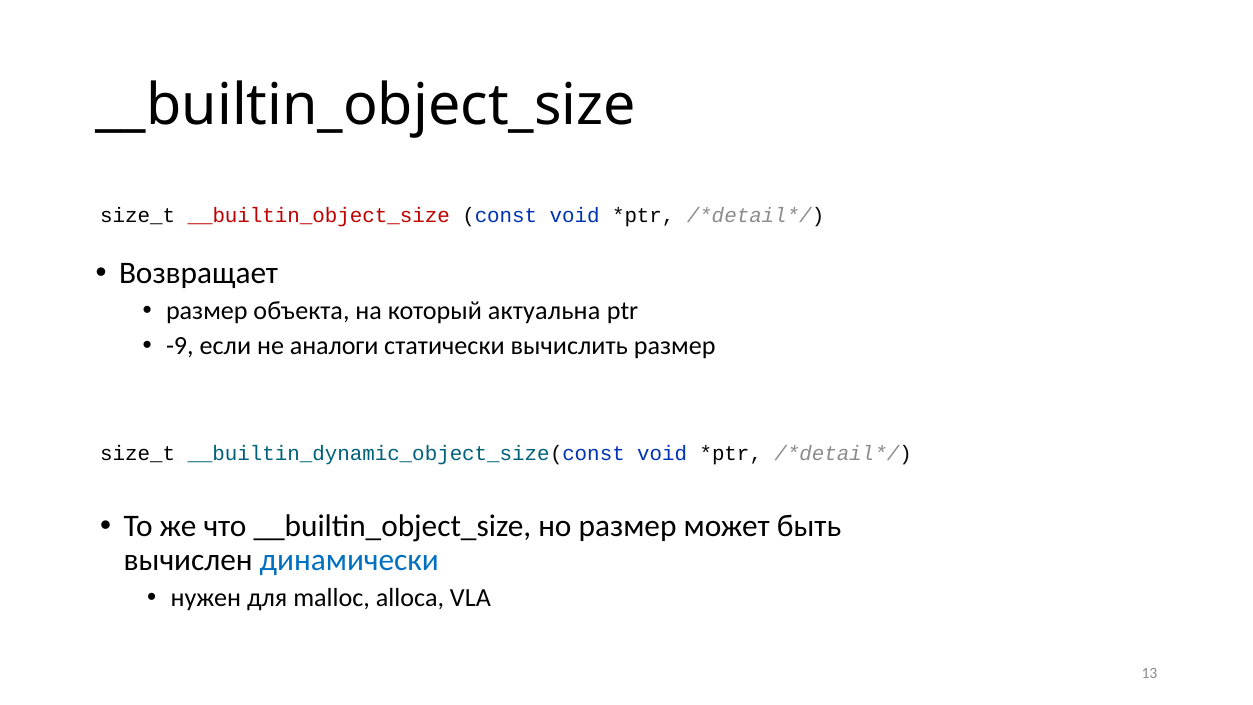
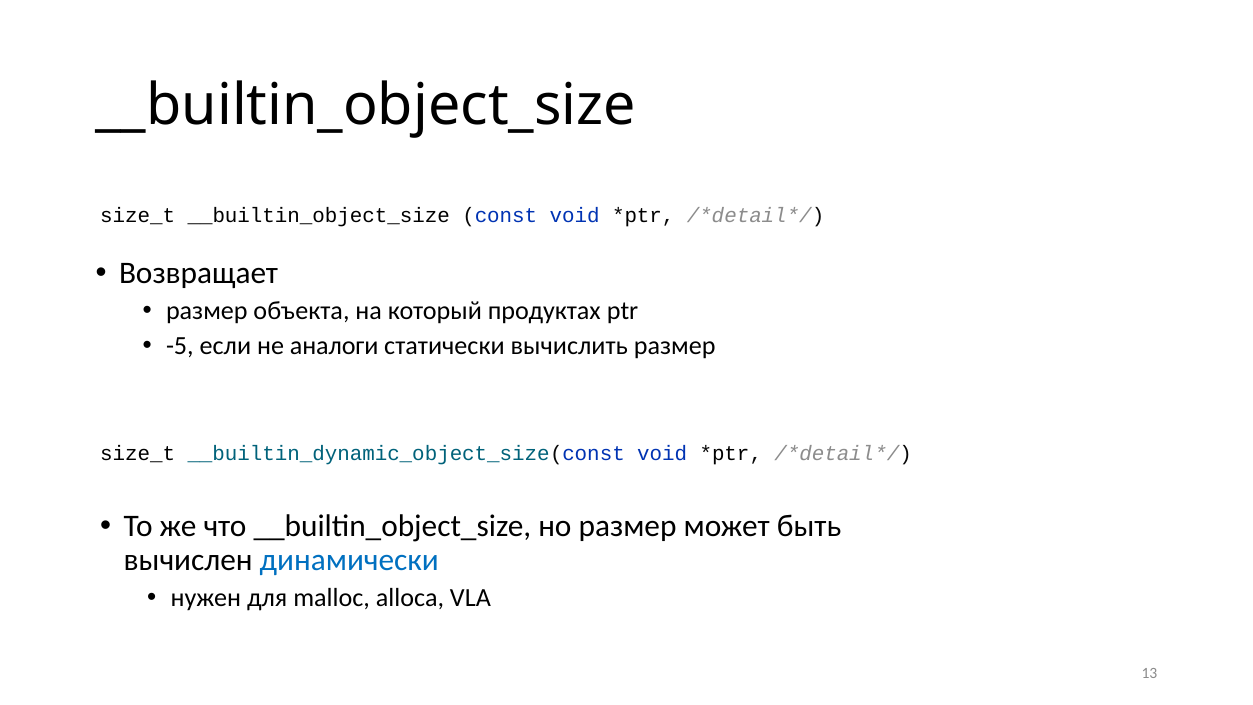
__builtin_object_size colour: red -> black (319, 216)
актуальна: актуальна -> продуктах (544, 311)
-9: -9 -> -5 (180, 346)
